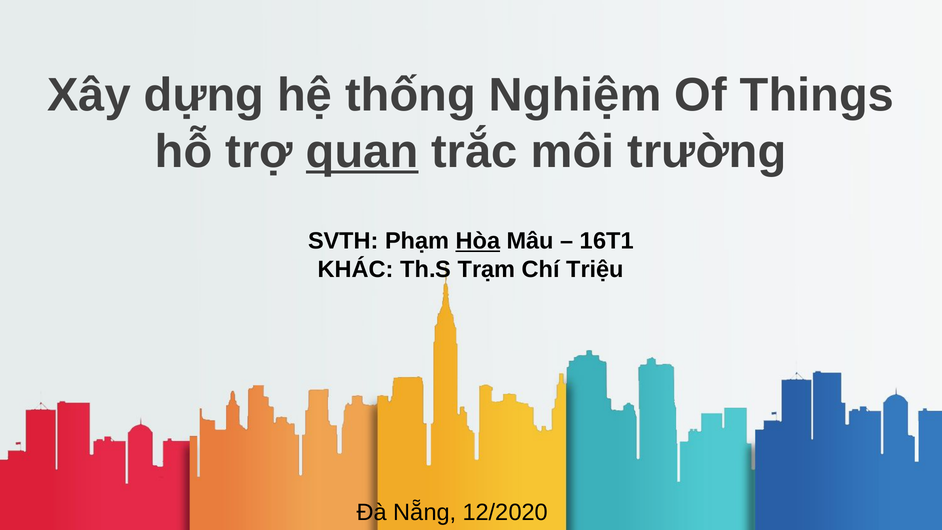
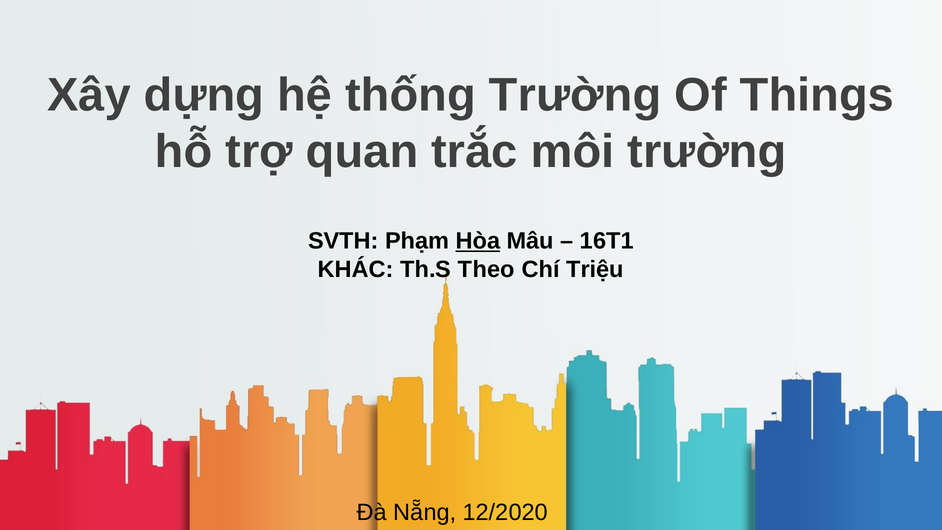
thống Nghiệm: Nghiệm -> Trường (575, 95)
quan underline: present -> none (362, 152)
Trạm: Trạm -> Theo (486, 269)
